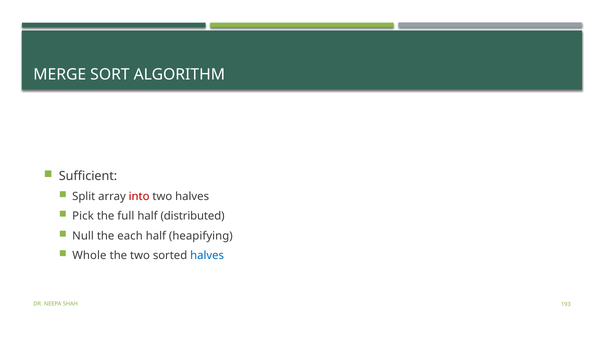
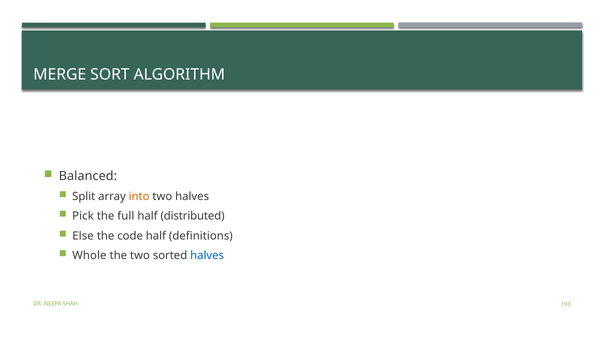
Sufficient: Sufficient -> Balanced (88, 176)
into colour: red -> orange (139, 196)
Null: Null -> Else (83, 236)
each: each -> code (130, 236)
heapifying: heapifying -> definitions (201, 236)
